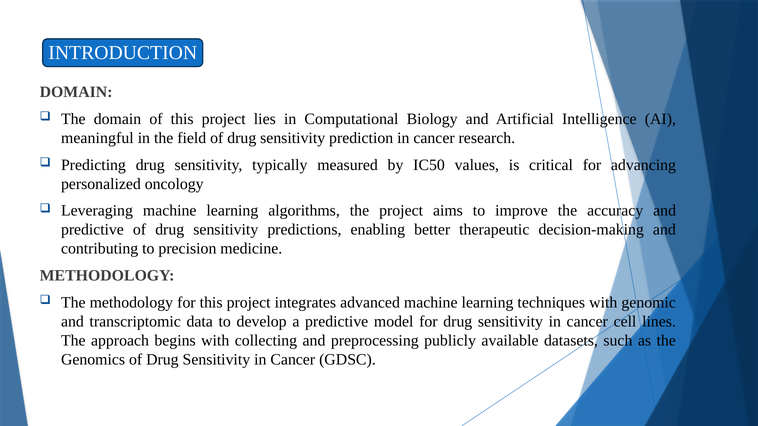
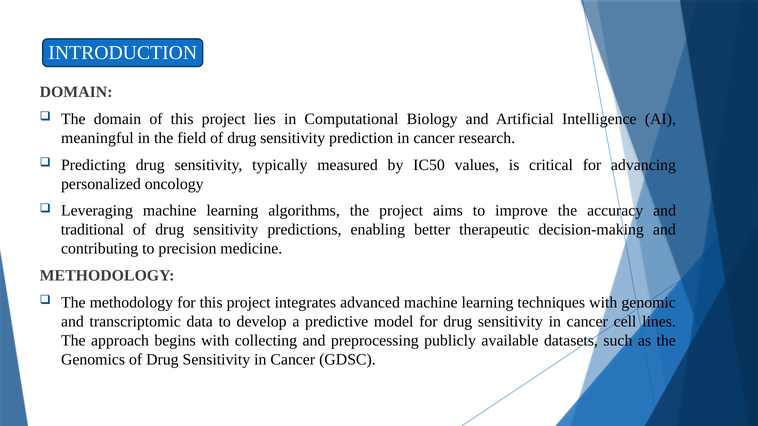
predictive: predictive -> traditional (92, 230)
